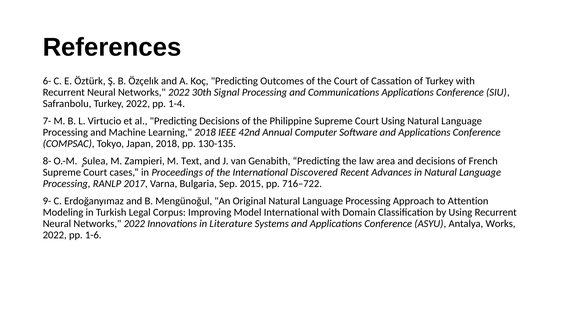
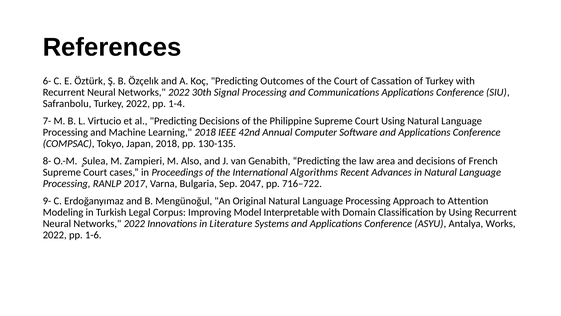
Text: Text -> Also (191, 161)
Discovered: Discovered -> Algorithms (314, 172)
2015: 2015 -> 2047 (252, 183)
Model International: International -> Interpretable (291, 212)
